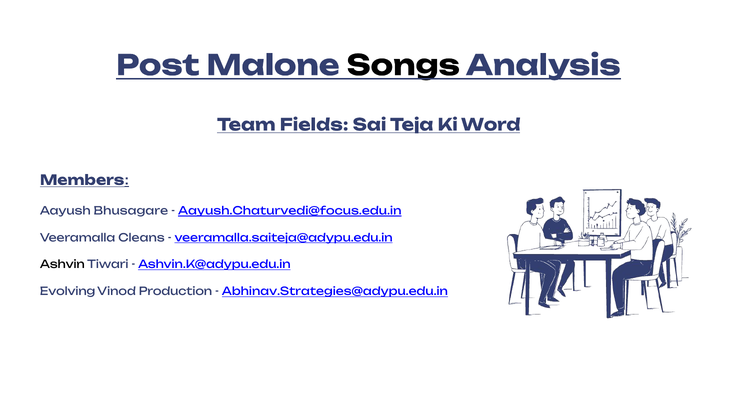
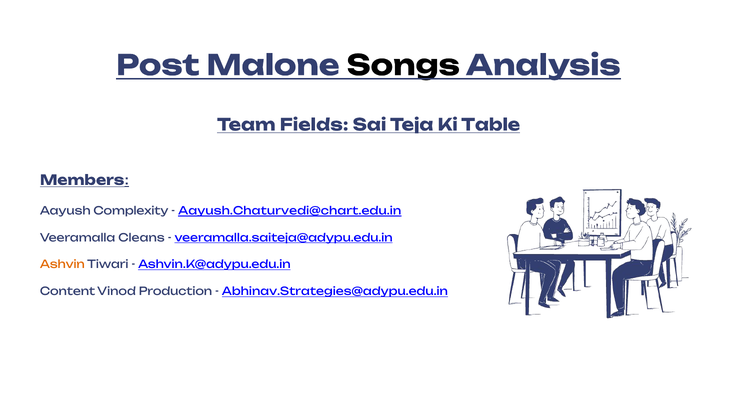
Word: Word -> Table (491, 125)
Bhusagare: Bhusagare -> Complexity (131, 211)
Aayush.Chaturvedi@focus.edu.in: Aayush.Chaturvedi@focus.edu.in -> Aayush.Chaturvedi@chart.edu.in (290, 211)
Ashvin colour: black -> orange (62, 264)
Evolving: Evolving -> Content (68, 291)
